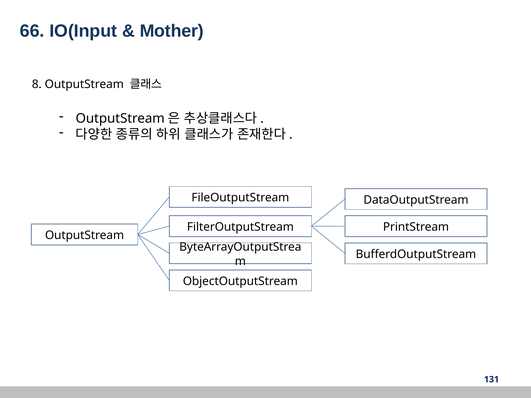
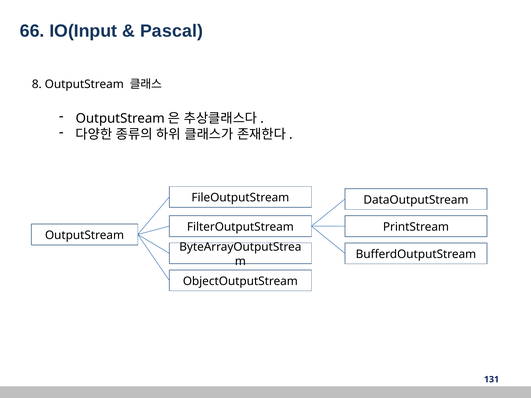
Mother: Mother -> Pascal (172, 31)
